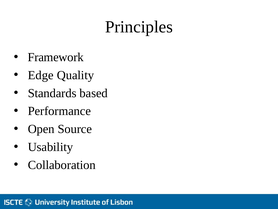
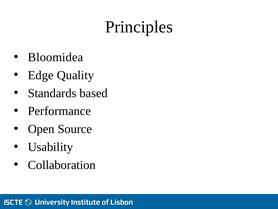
Framework: Framework -> Bloomidea (56, 57)
